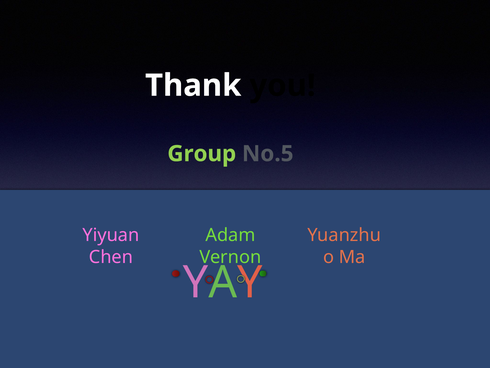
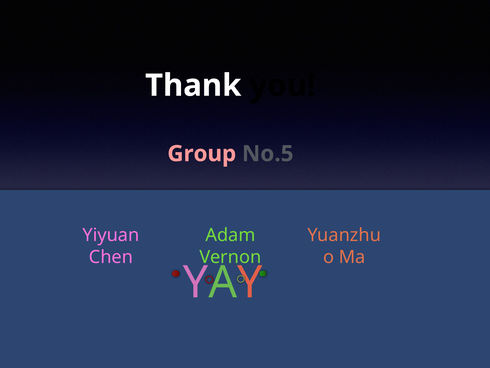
Group colour: light green -> pink (202, 154)
